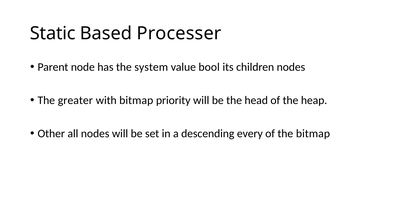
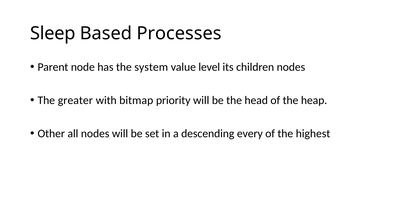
Static: Static -> Sleep (53, 33)
Processer: Processer -> Processes (179, 33)
bool: bool -> level (209, 67)
the bitmap: bitmap -> highest (313, 133)
